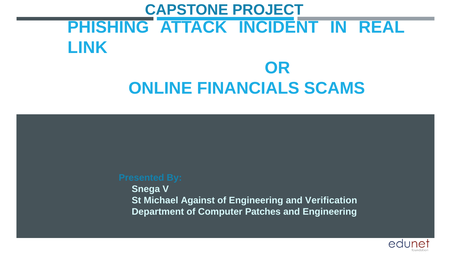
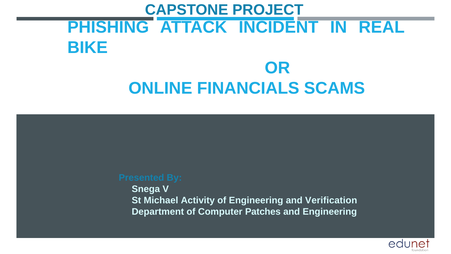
LINK: LINK -> BIKE (88, 47)
Against: Against -> Activity (198, 200)
